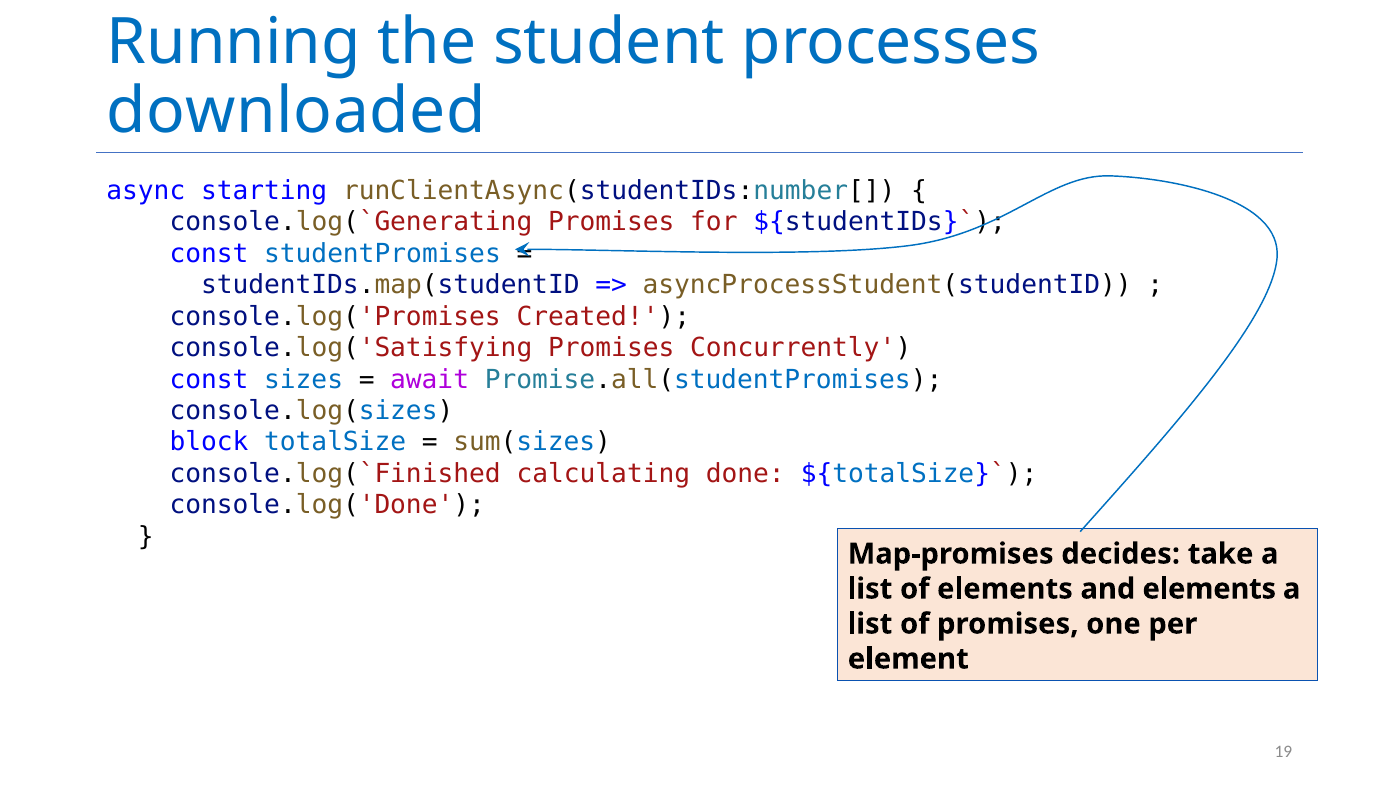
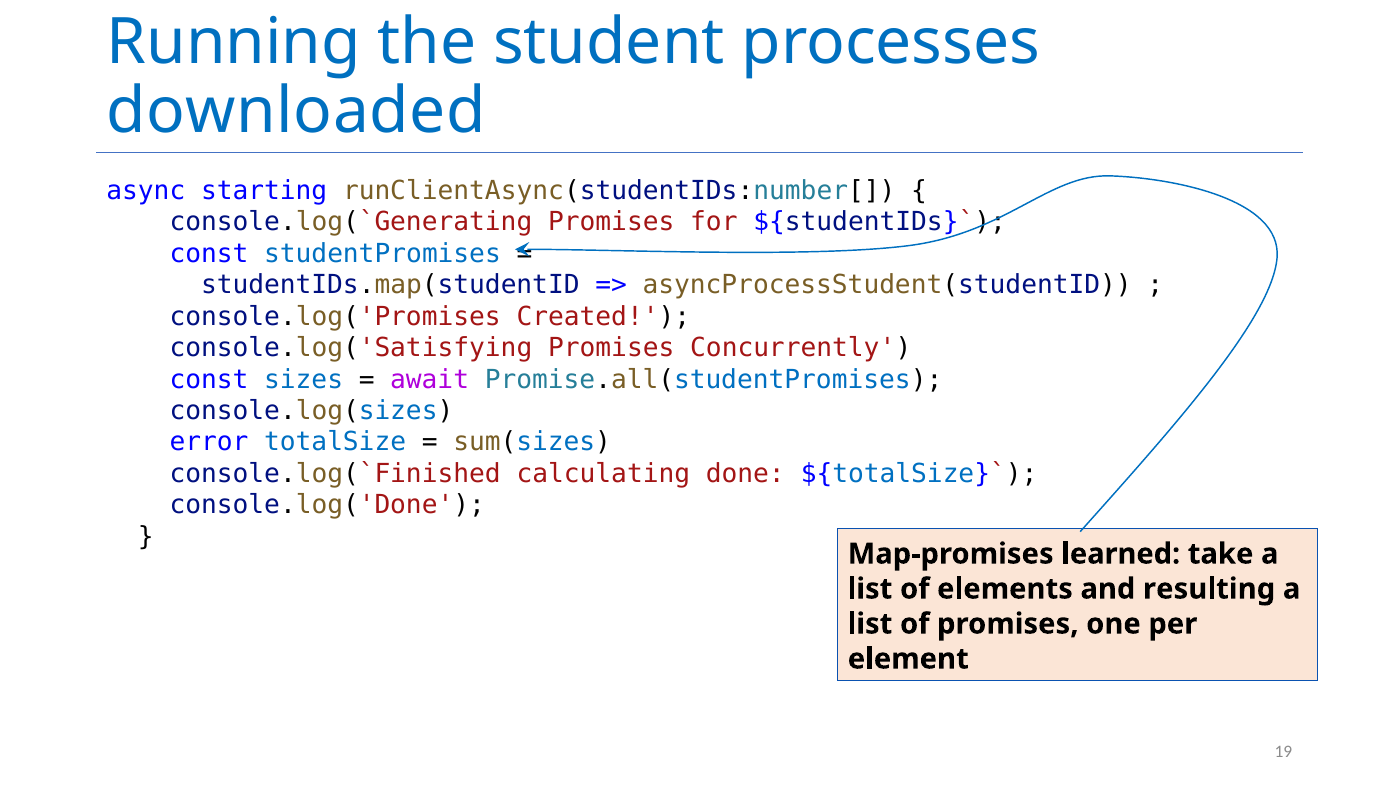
block: block -> error (209, 442)
decides: decides -> learned (1121, 554)
and elements: elements -> resulting (1209, 589)
